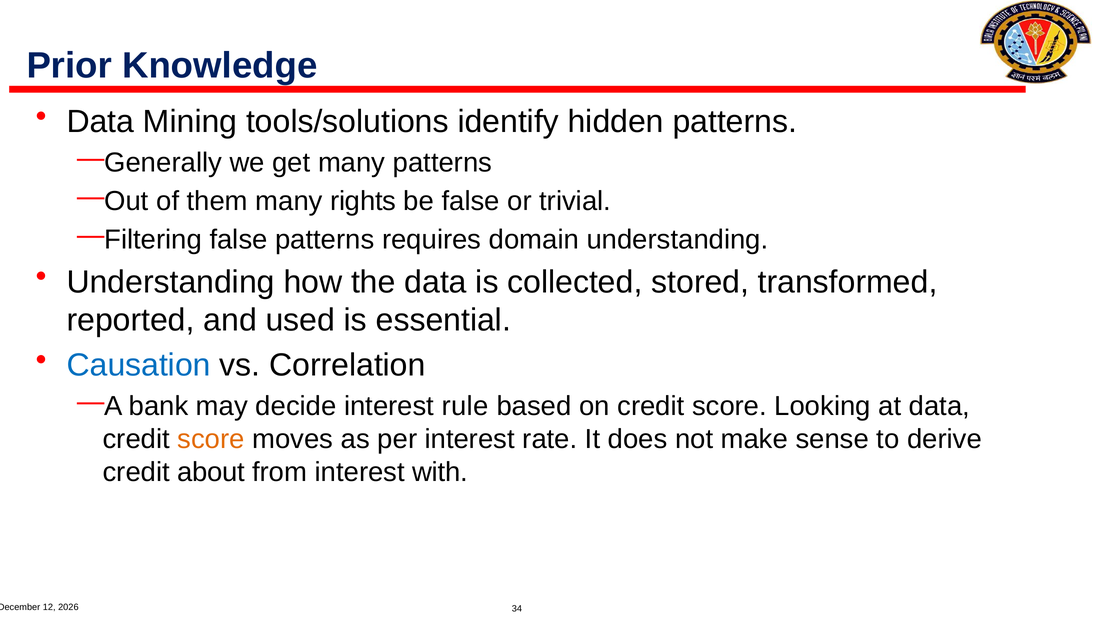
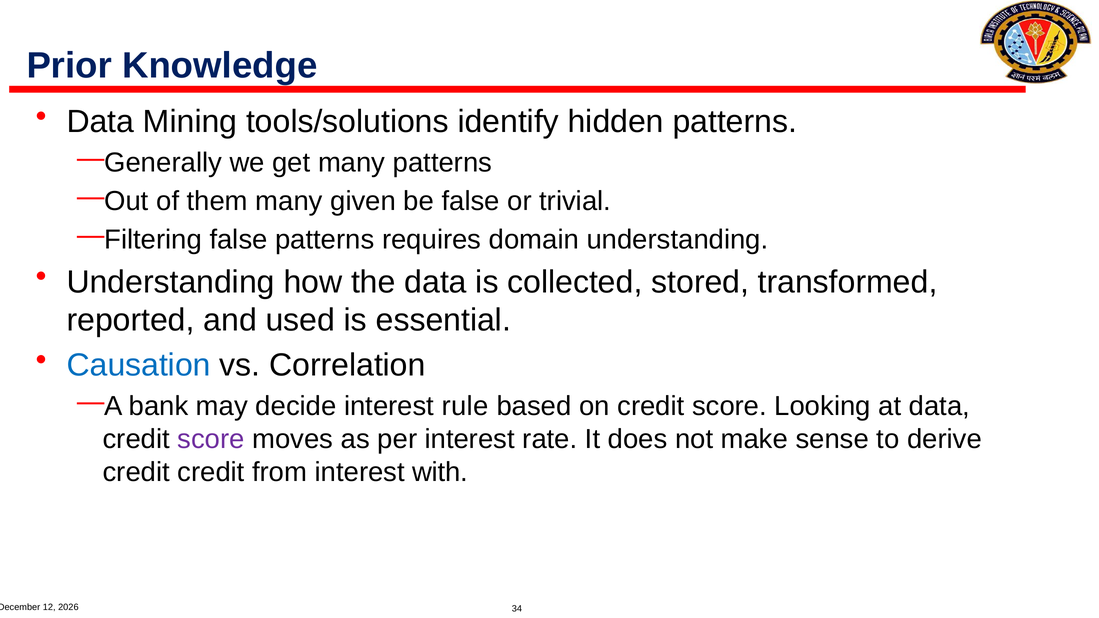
rights: rights -> given (363, 201)
score colour: orange -> purple (211, 439)
credit about: about -> credit (211, 472)
